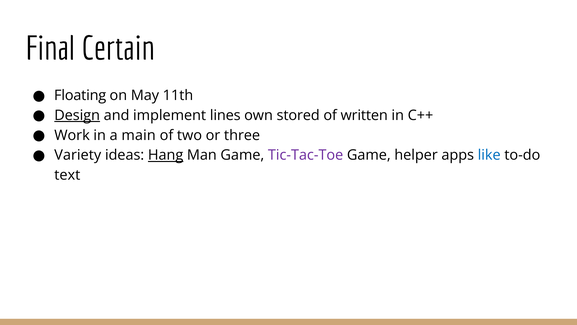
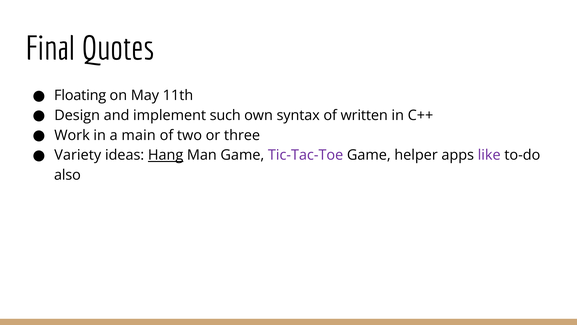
Certain: Certain -> Quotes (118, 49)
Design underline: present -> none (77, 115)
lines: lines -> such (225, 115)
stored: stored -> syntax (298, 115)
like colour: blue -> purple (489, 155)
text: text -> also (67, 175)
